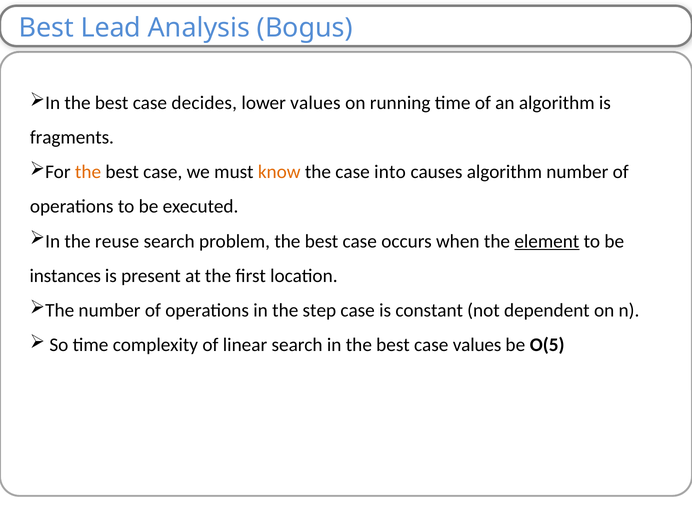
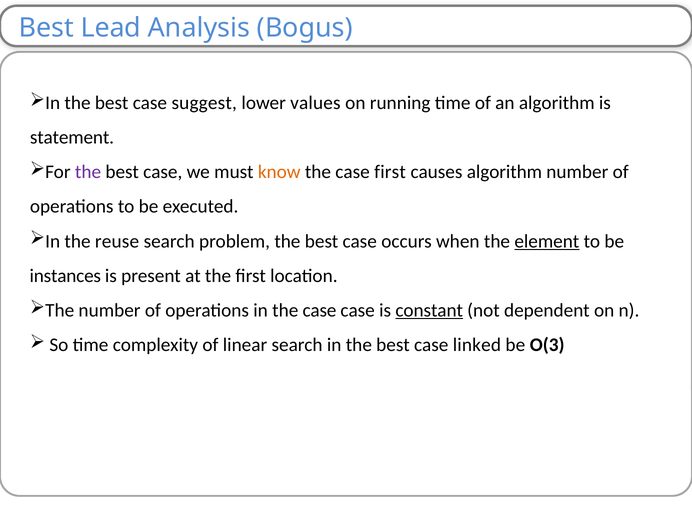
decides: decides -> suggest (204, 103)
fragments: fragments -> statement (72, 137)
the colour: orange -> purple (88, 172)
case into: into -> first (390, 172)
in the step: step -> case (319, 310)
constant underline: none -> present (429, 310)
case values: values -> linked (477, 345)
O(5: O(5 -> O(3 (547, 345)
